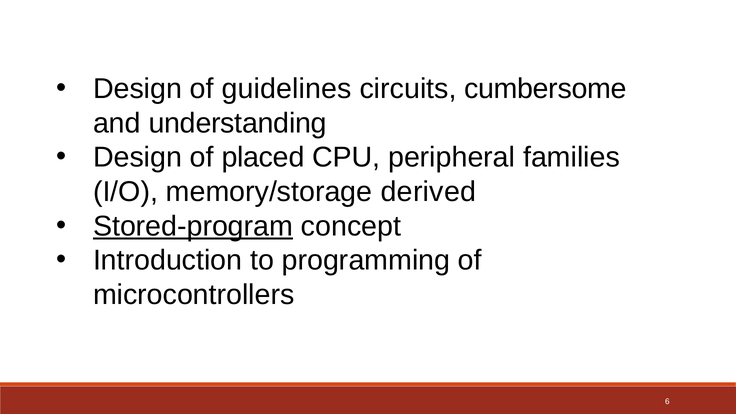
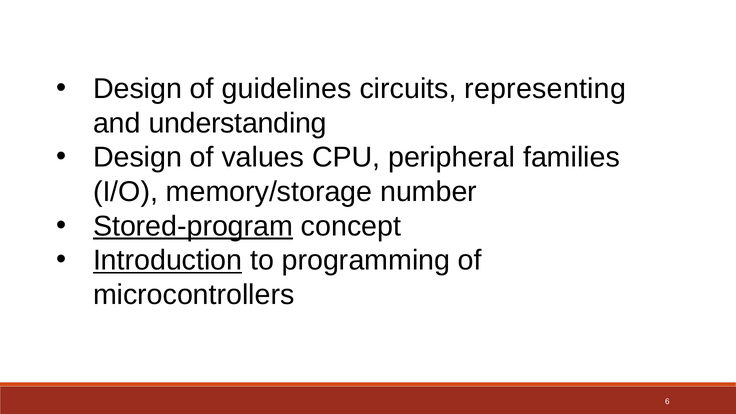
cumbersome: cumbersome -> representing (545, 89)
placed: placed -> values (263, 157)
derived: derived -> number (429, 192)
Introduction underline: none -> present (168, 261)
